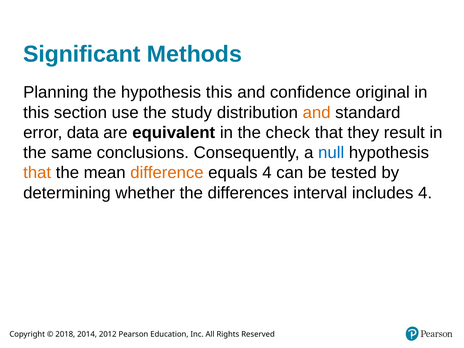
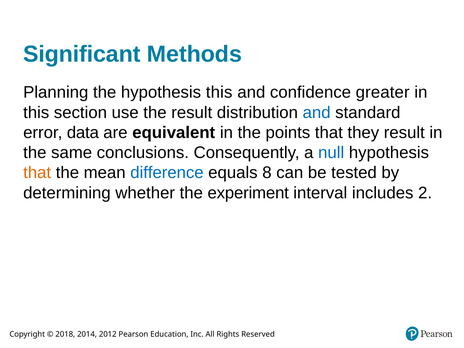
original: original -> greater (383, 92)
the study: study -> result (192, 113)
and colour: orange -> blue (317, 113)
check: check -> points (288, 133)
difference colour: orange -> blue (167, 173)
equals 4: 4 -> 8 (267, 173)
differences: differences -> experiment (248, 193)
includes 4: 4 -> 2 (425, 193)
